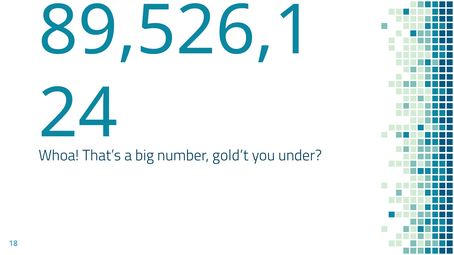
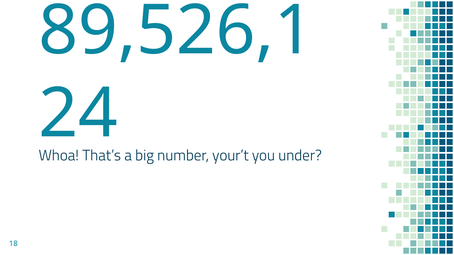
gold’t: gold’t -> your’t (230, 156)
